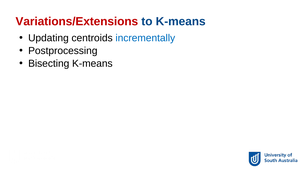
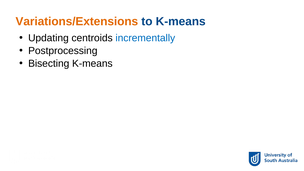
Variations/Extensions colour: red -> orange (77, 21)
